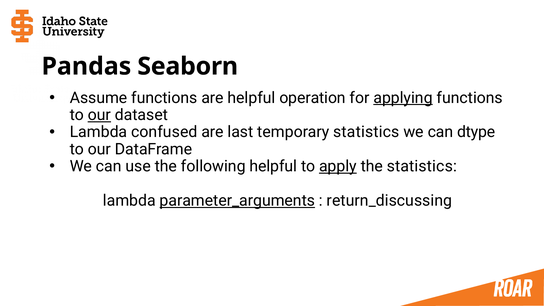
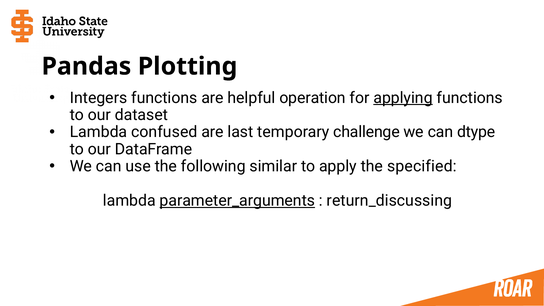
Seaborn: Seaborn -> Plotting (188, 66)
Assume: Assume -> Integers (99, 98)
our underline: present -> none (99, 115)
temporary statistics: statistics -> challenge (366, 132)
following helpful: helpful -> similar (273, 166)
apply underline: present -> none (338, 166)
the statistics: statistics -> specified (422, 166)
